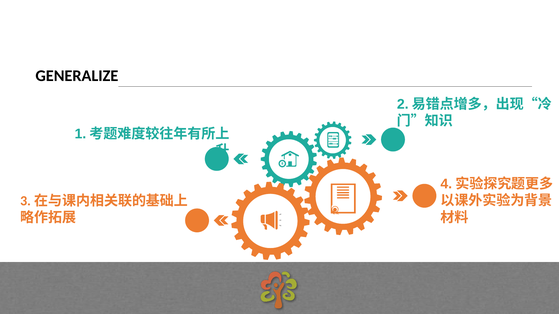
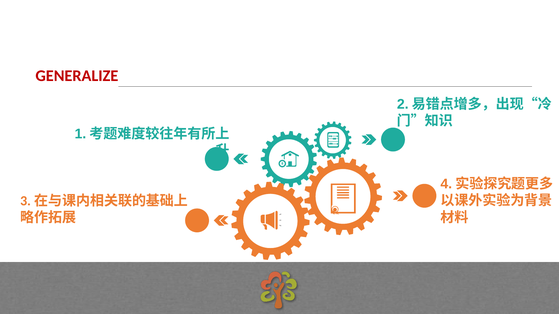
GENERALIZE colour: black -> red (77, 76)
